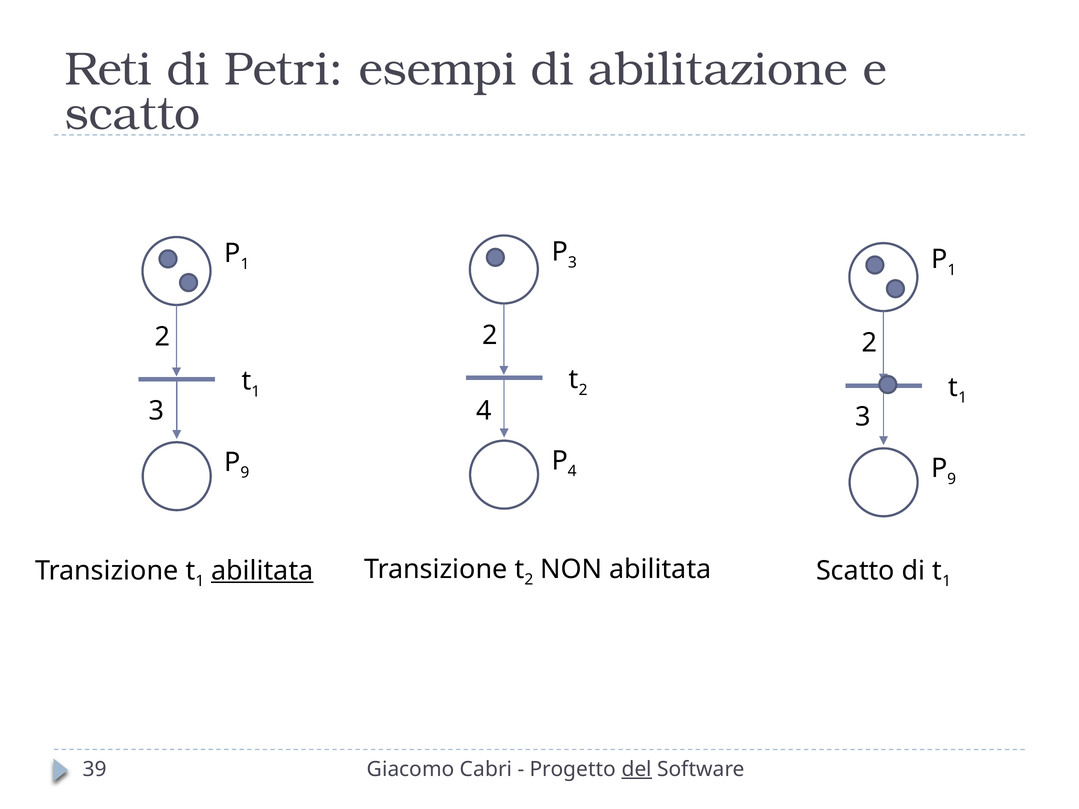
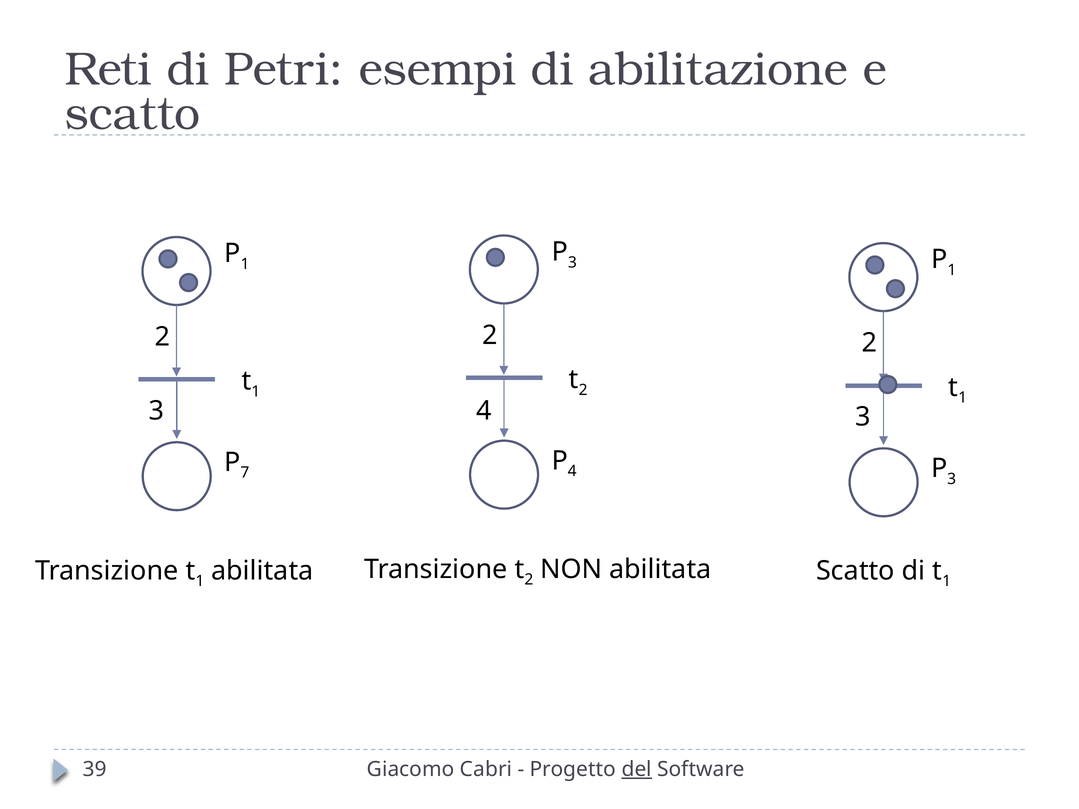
9: 9 -> 7 (245, 473)
9: 9 -> 3 (952, 479)
abilitata underline: present -> none (262, 571)
